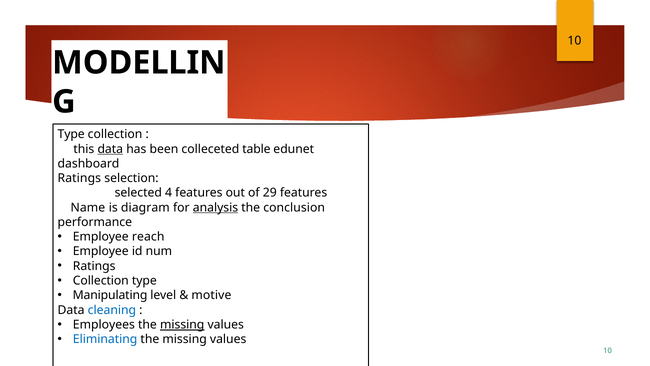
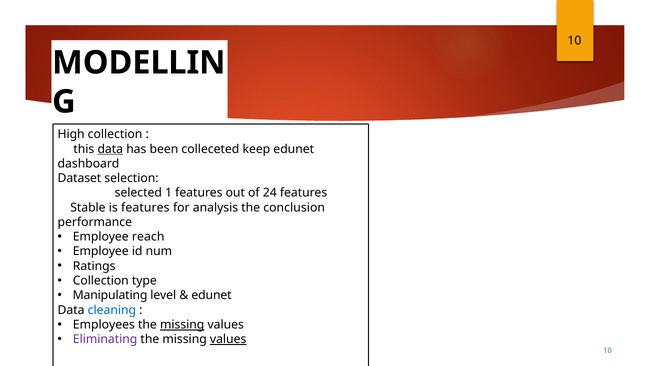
Type: Type -> High (71, 134)
table: table -> keep (256, 149)
Ratings: Ratings -> Dataset (79, 178)
4: 4 -> 1 (169, 193)
29: 29 -> 24 (270, 193)
Name: Name -> Stable (88, 207)
is diagram: diagram -> features (145, 207)
analysis underline: present -> none (215, 207)
motive: motive -> edunet (212, 295)
Eliminating colour: blue -> purple (105, 339)
values underline: none -> present (228, 339)
